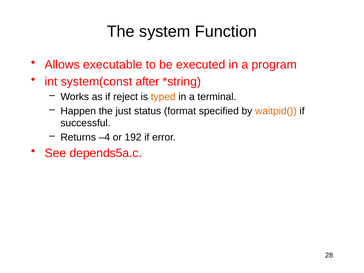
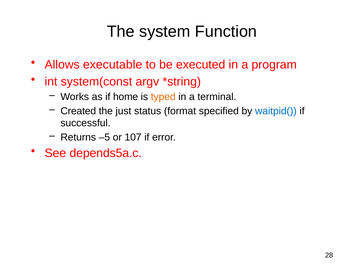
after: after -> argv (147, 82)
reject: reject -> home (126, 97)
Happen: Happen -> Created (78, 111)
waitpid( colour: orange -> blue (276, 111)
–4: –4 -> –5 (104, 137)
192: 192 -> 107 (133, 137)
